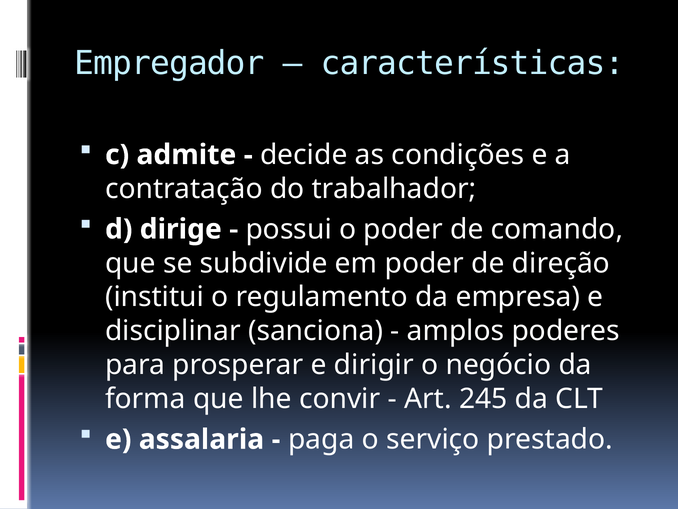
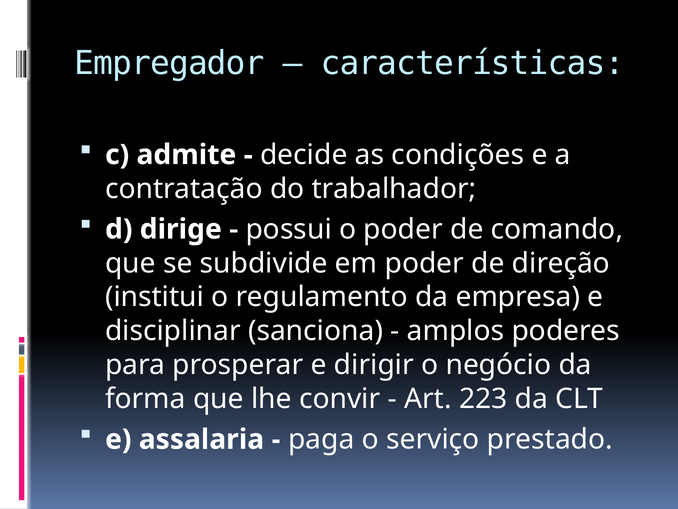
245: 245 -> 223 (483, 399)
